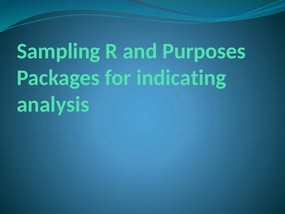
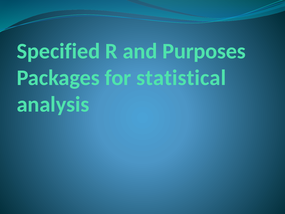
Sampling: Sampling -> Specified (58, 51)
indicating: indicating -> statistical (181, 78)
